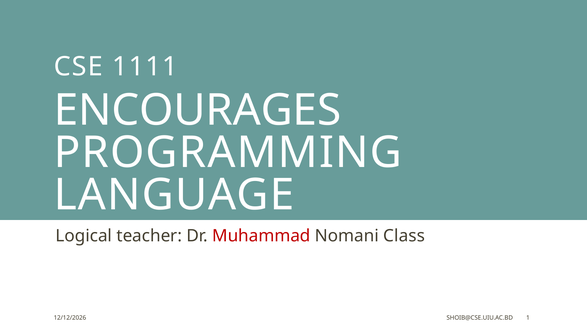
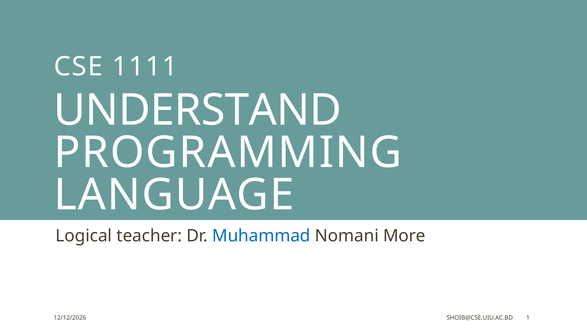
ENCOURAGES: ENCOURAGES -> UNDERSTAND (198, 110)
Muhammad colour: red -> blue (261, 236)
Class: Class -> More (404, 236)
